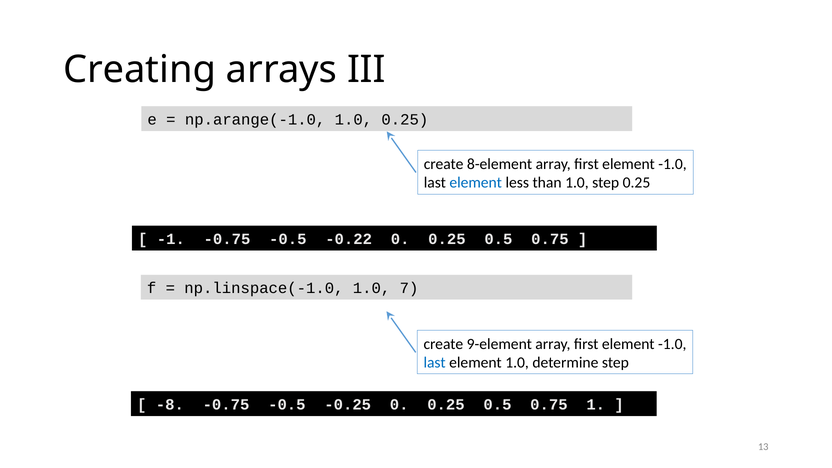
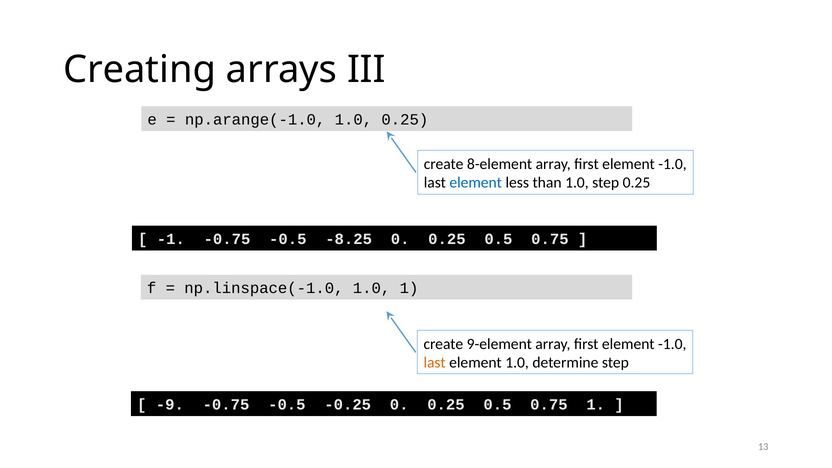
-0.22: -0.22 -> -8.25 (349, 239)
1.0 7: 7 -> 1 (409, 288)
last colour: blue -> orange (435, 363)
-8: -8 -> -9 (170, 405)
